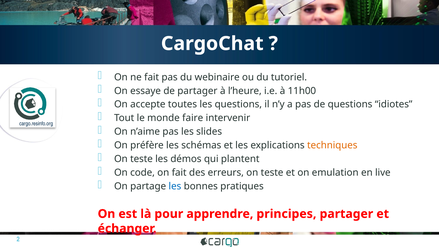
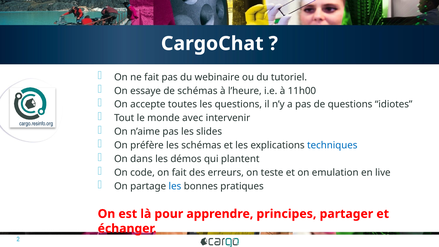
de partager: partager -> schémas (197, 91)
faire: faire -> avec (193, 118)
techniques colour: orange -> blue (332, 145)
teste: teste -> dans (141, 159)
